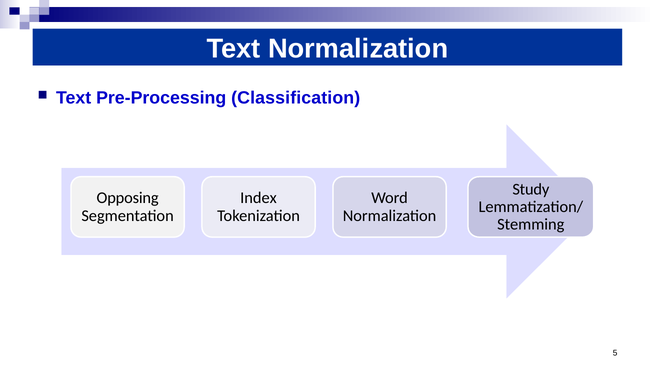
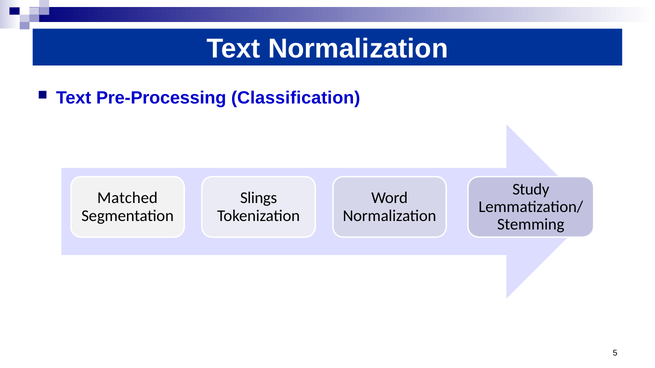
Opposing: Opposing -> Matched (127, 198)
Index: Index -> Slings (259, 198)
